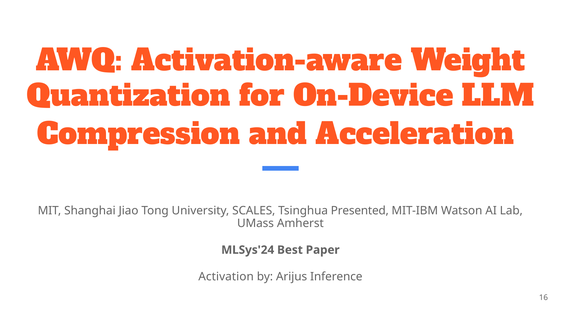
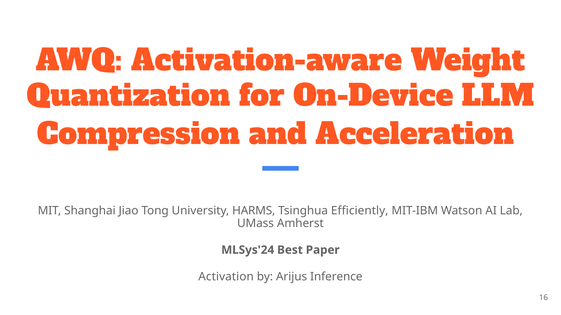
SCALES: SCALES -> HARMS (254, 211)
Presented: Presented -> Efficiently (360, 211)
